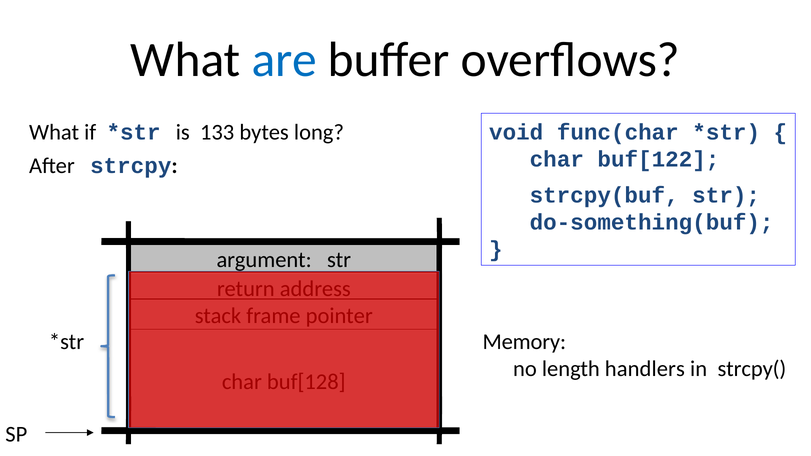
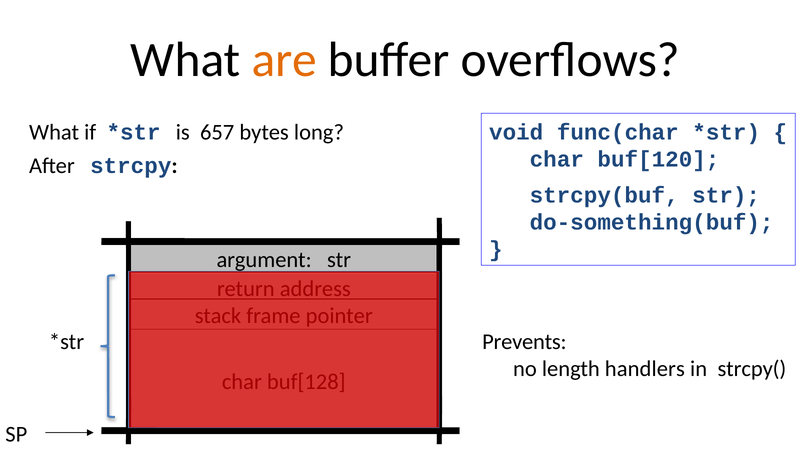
are colour: blue -> orange (284, 60)
133: 133 -> 657 (217, 132)
buf[122: buf[122 -> buf[120 (658, 159)
Memory: Memory -> Prevents (524, 342)
